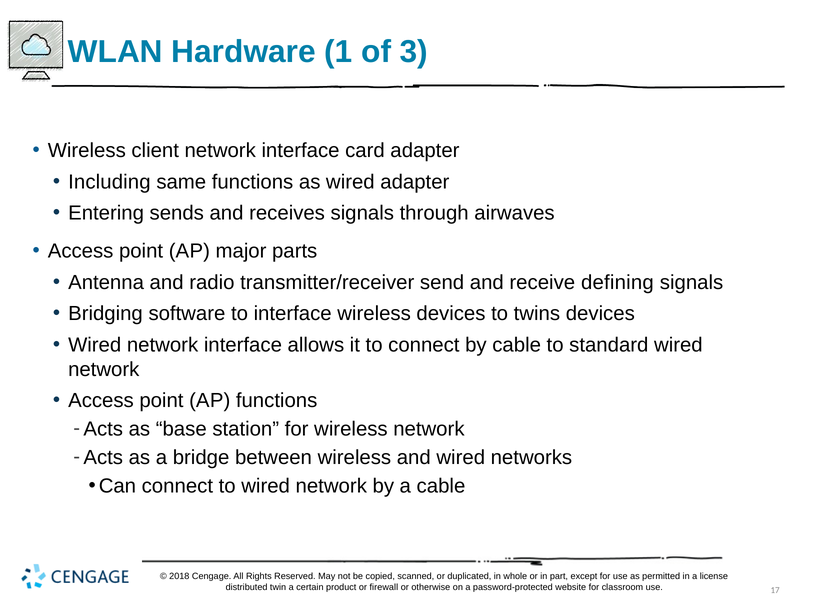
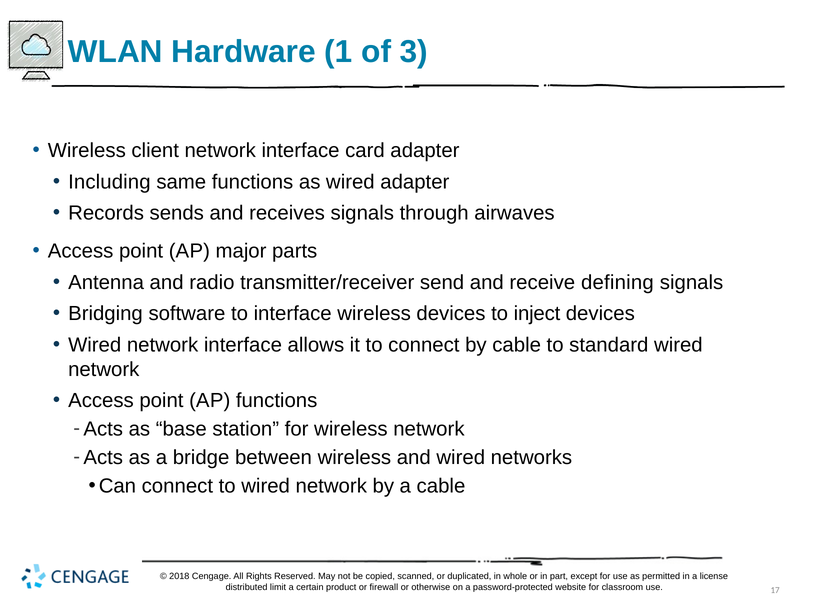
Entering: Entering -> Records (106, 213)
twins: twins -> inject (537, 314)
twin: twin -> limit (278, 587)
